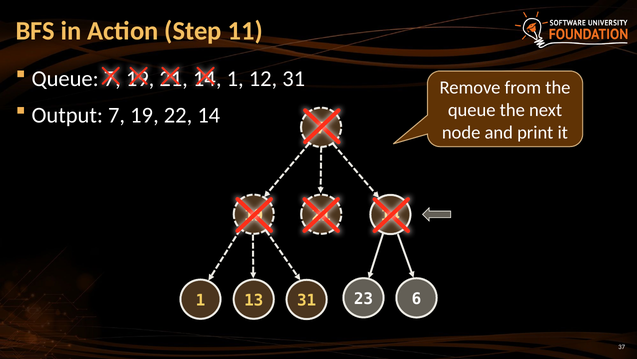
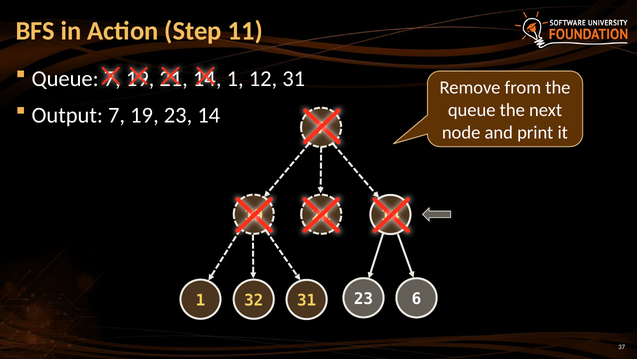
Output 7 19 22: 22 -> 23 (178, 115)
13: 13 -> 32 (254, 300)
